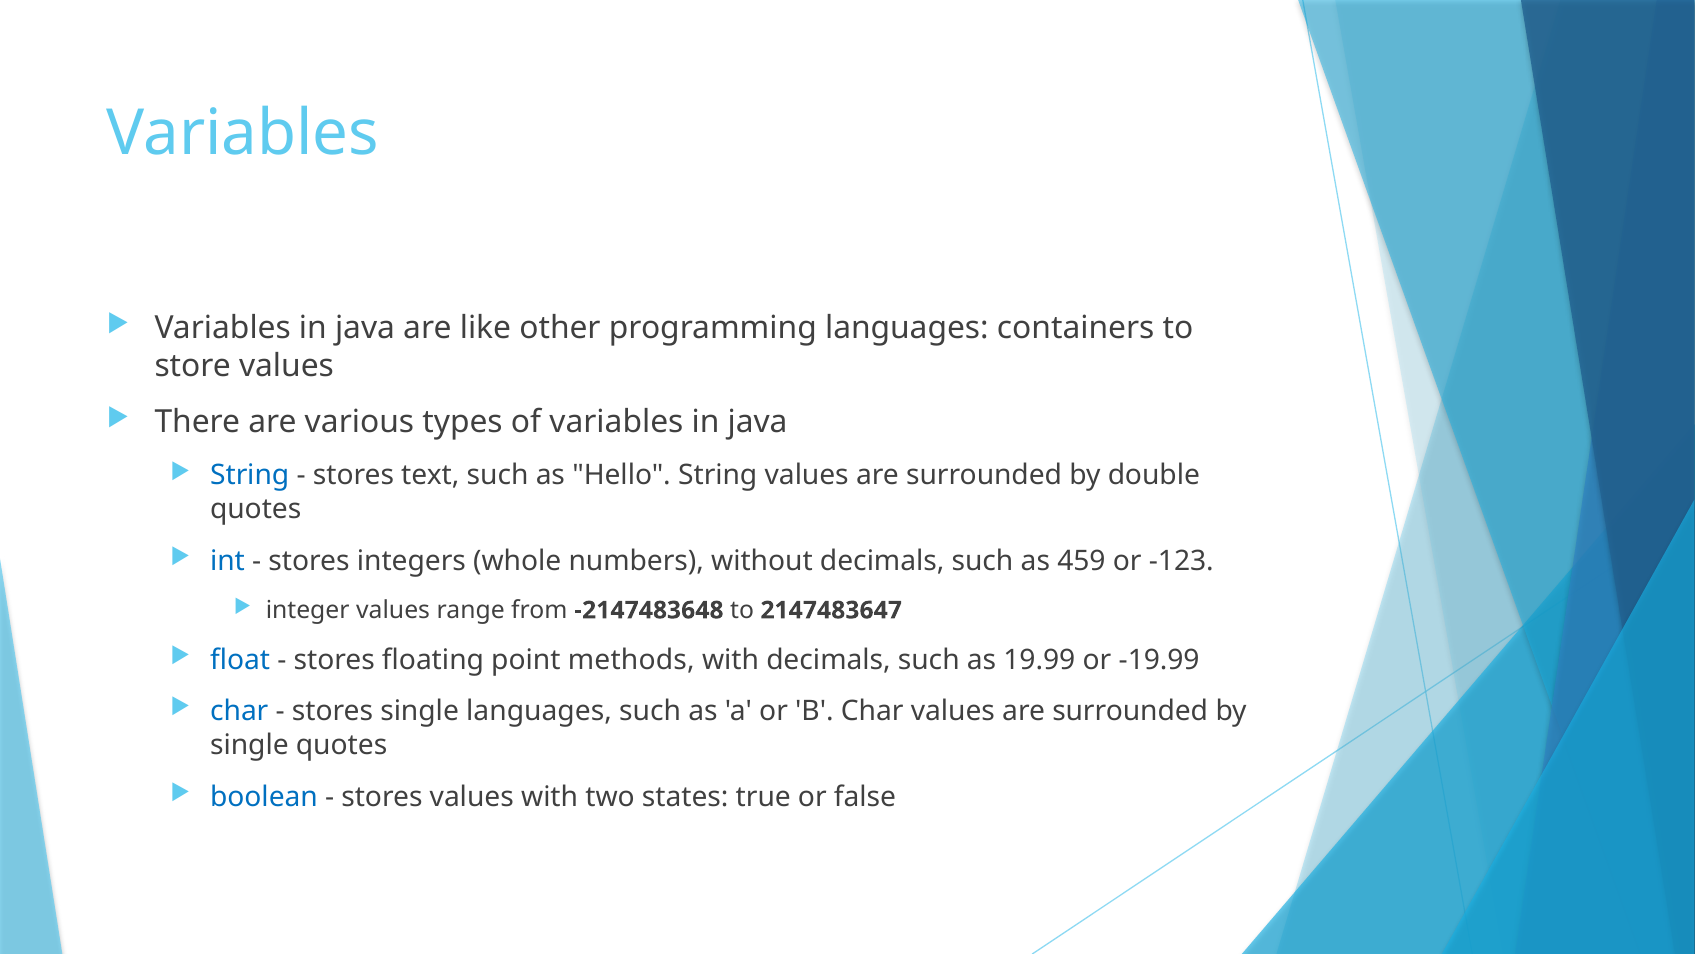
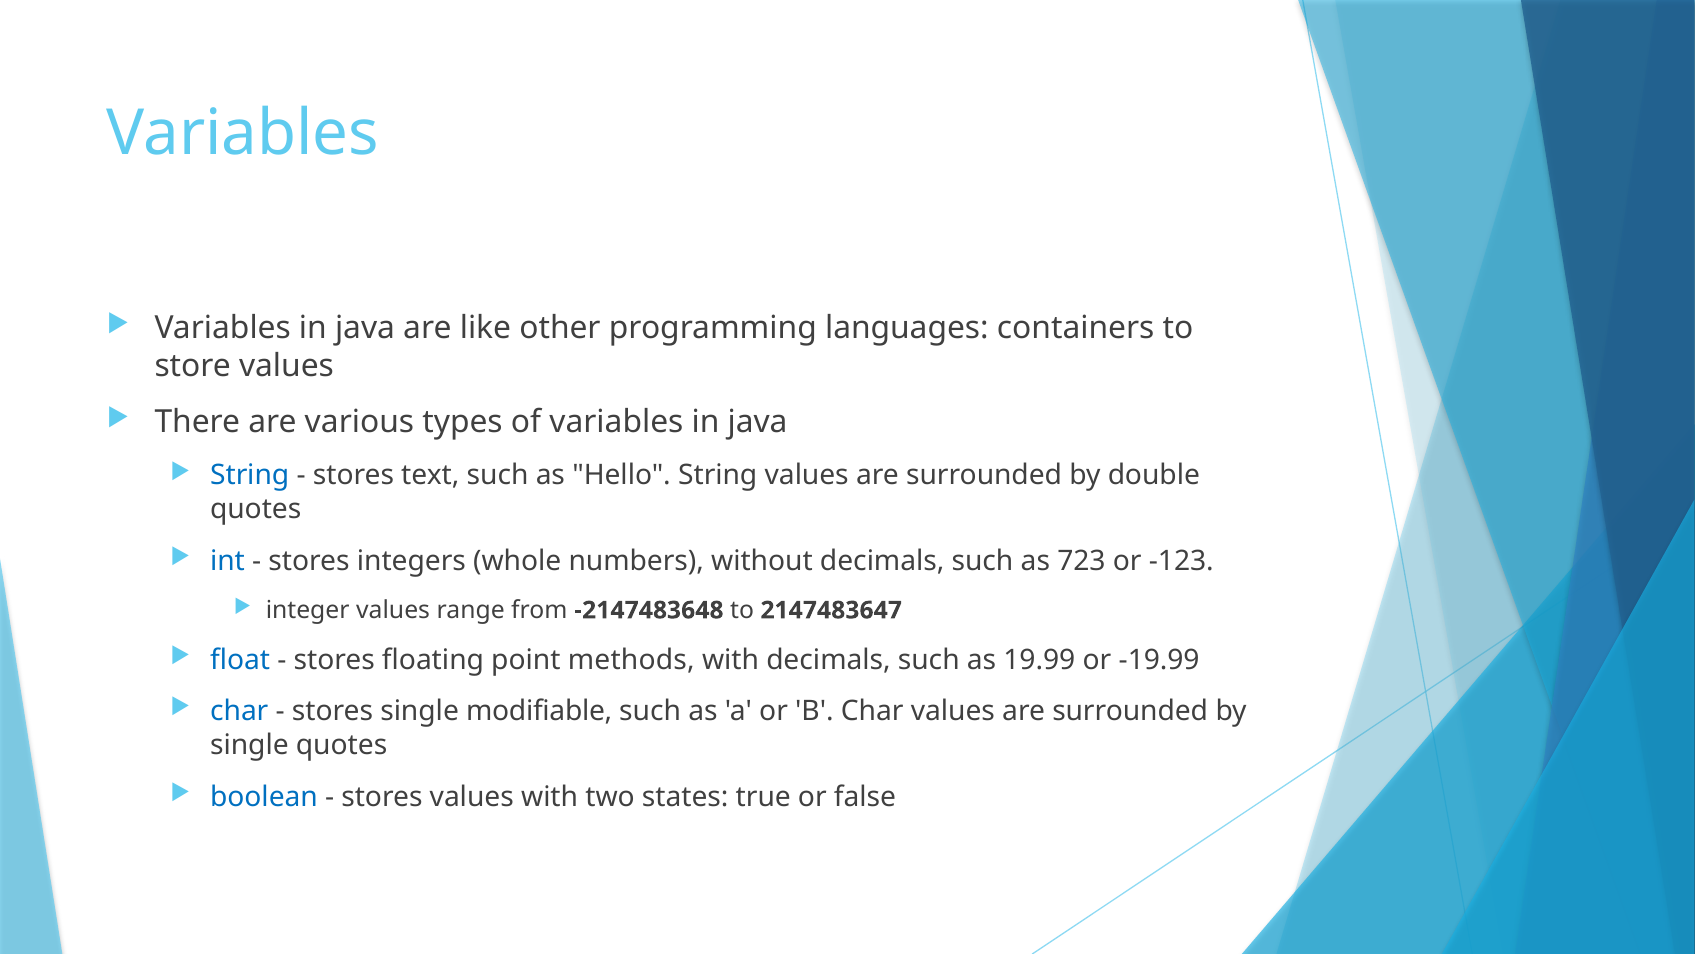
459: 459 -> 723 (1081, 561)
single languages: languages -> modifiable (539, 711)
